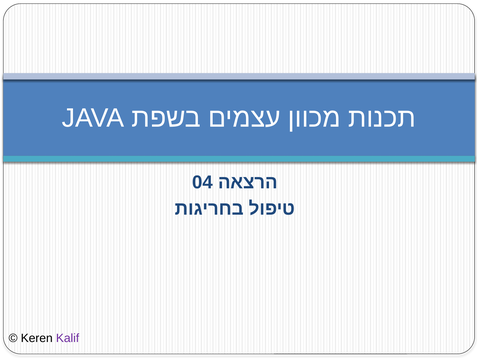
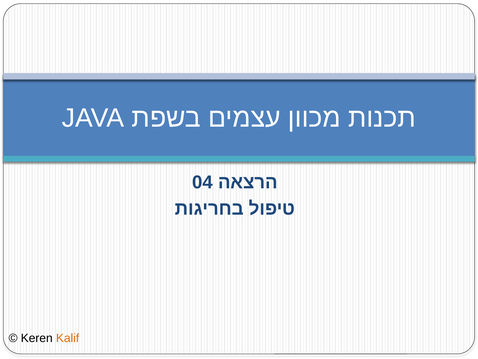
Kalif colour: purple -> orange (68, 338)
